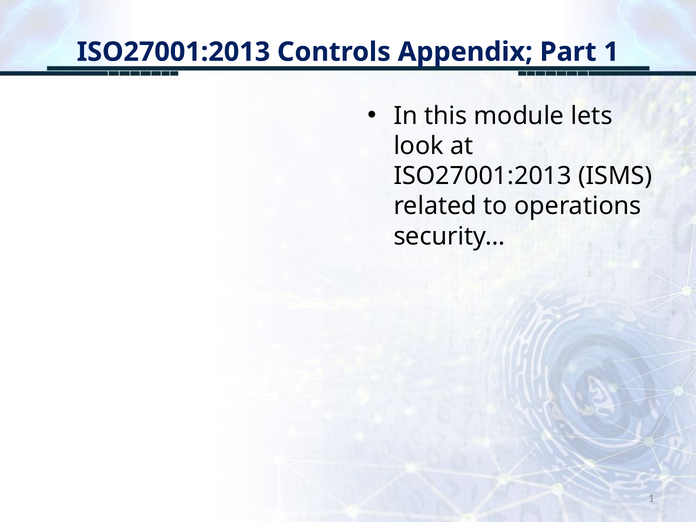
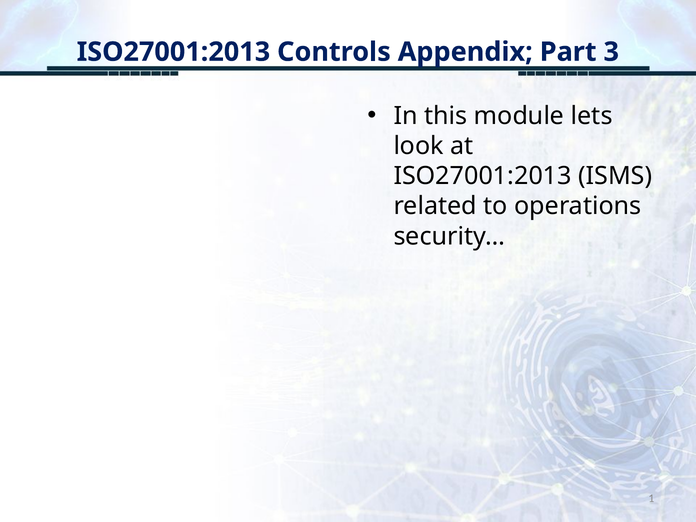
Part 1: 1 -> 3 (611, 52)
